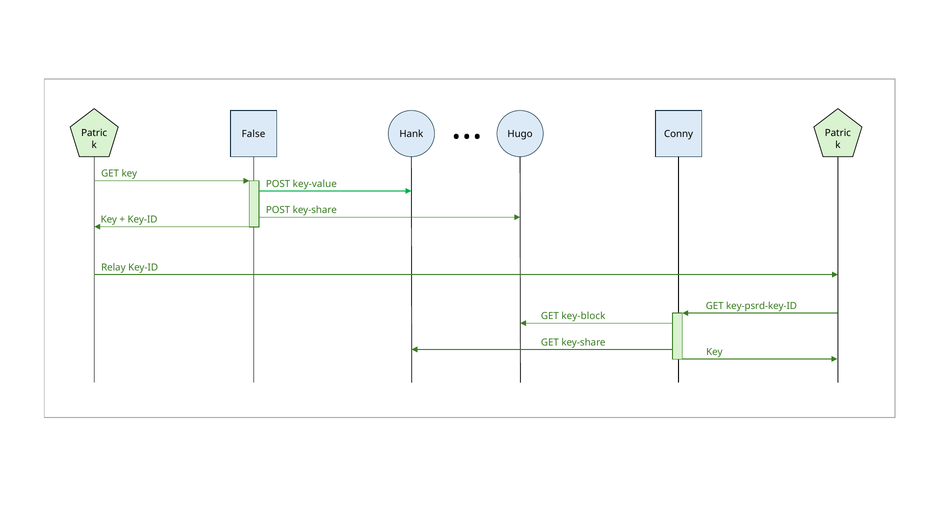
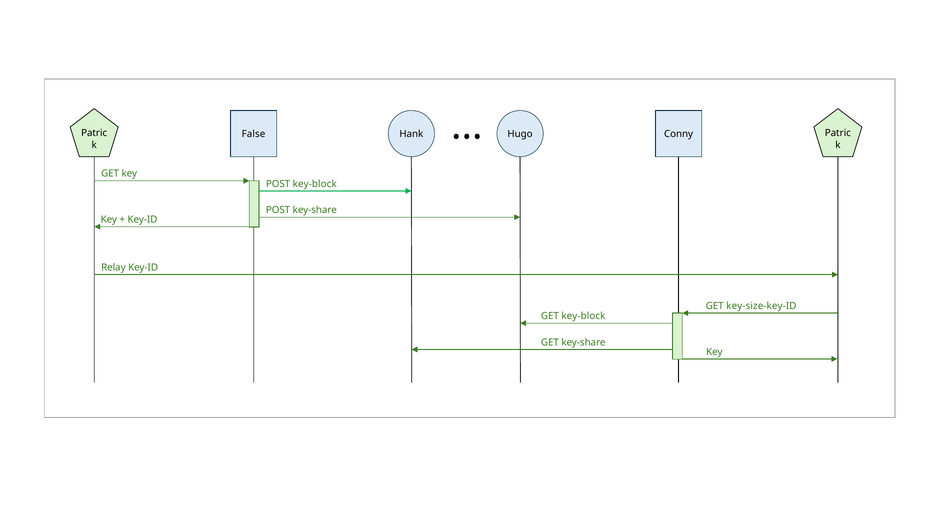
POST key-value: key-value -> key-block (315, 184)
key-psrd-key-ID: key-psrd-key-ID -> key-size-key-ID (761, 306)
